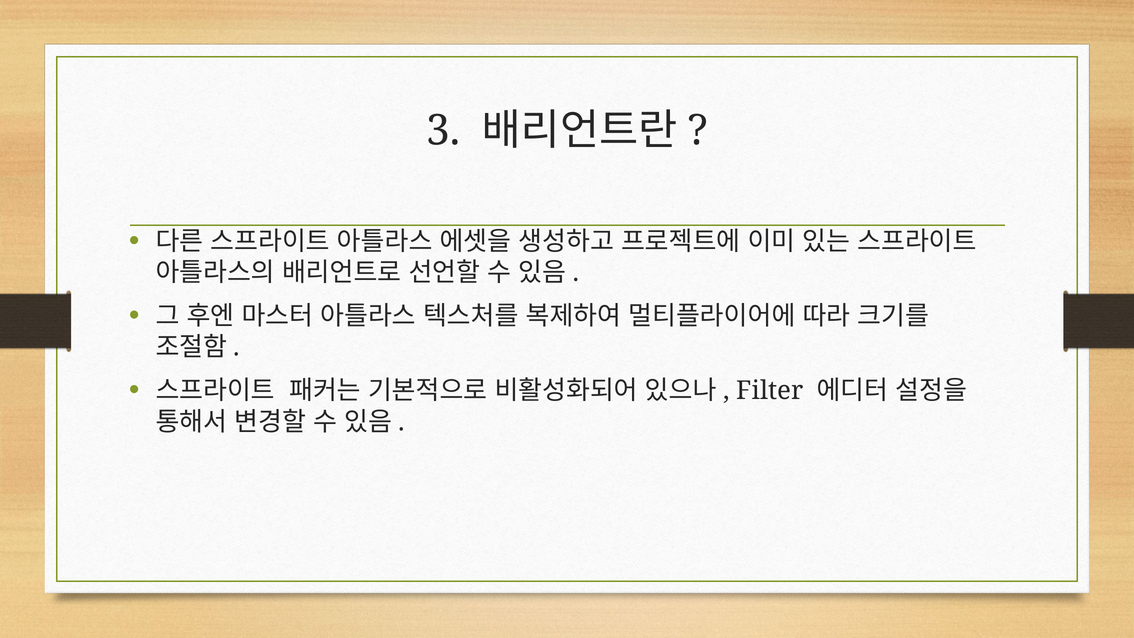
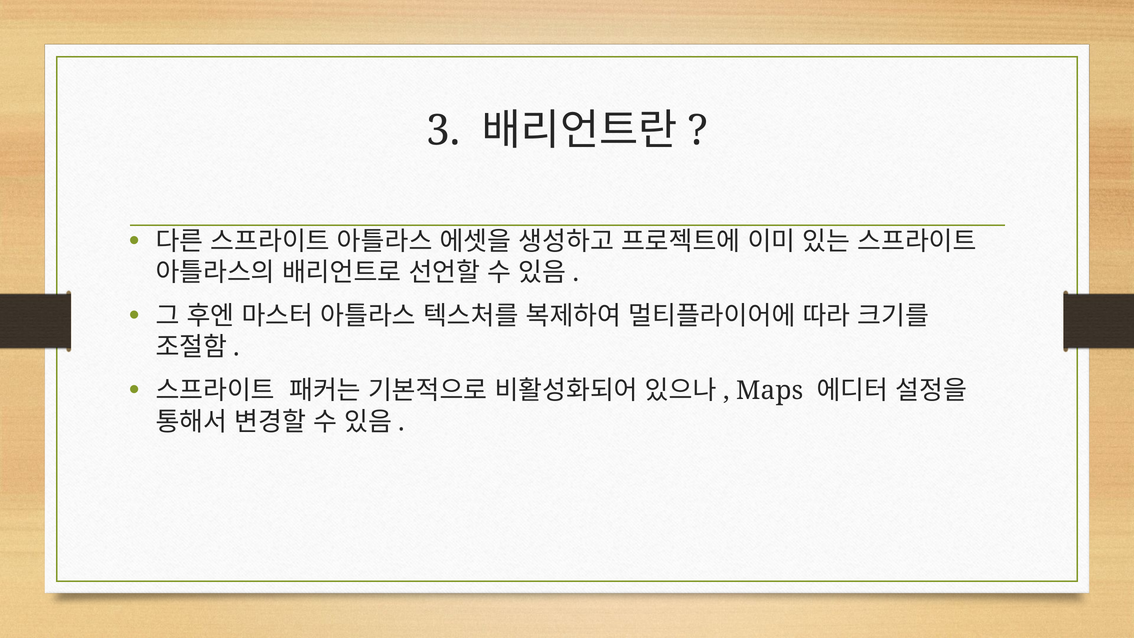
Filter: Filter -> Maps (770, 391)
